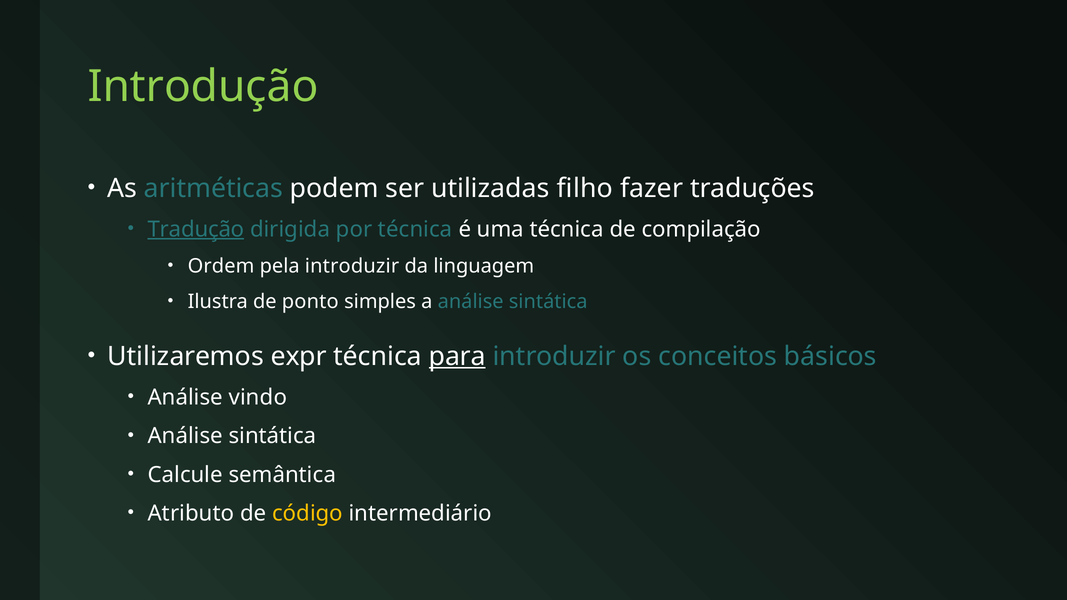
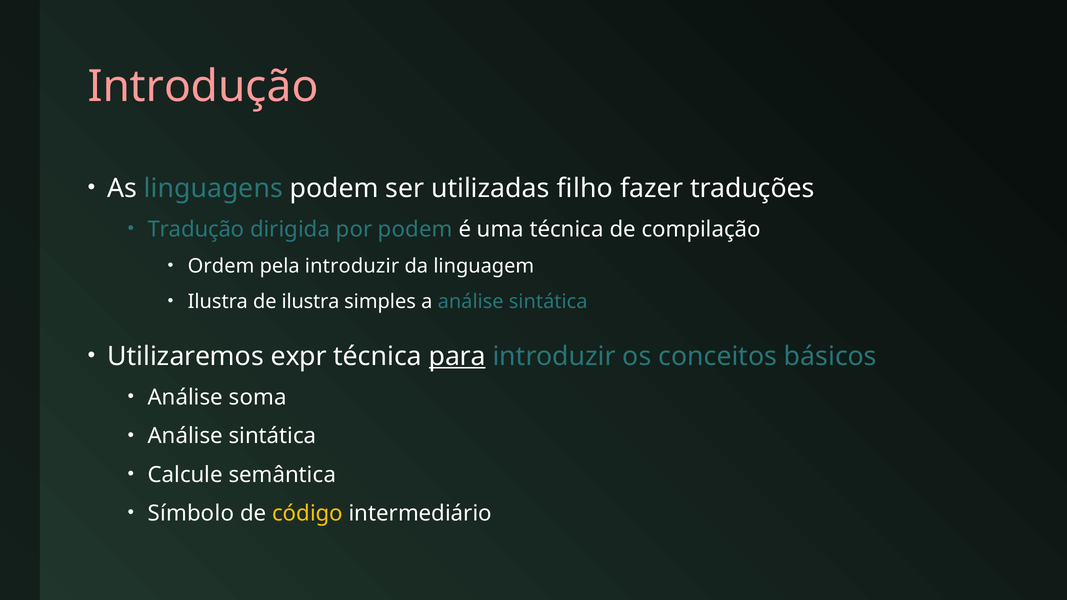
Introdução colour: light green -> pink (203, 86)
aritméticas: aritméticas -> linguagens (213, 188)
Tradução underline: present -> none (196, 229)
por técnica: técnica -> podem (415, 229)
de ponto: ponto -> ilustra (310, 302)
vindo: vindo -> soma (258, 398)
Atributo: Atributo -> Símbolo (191, 514)
